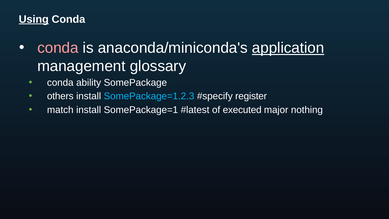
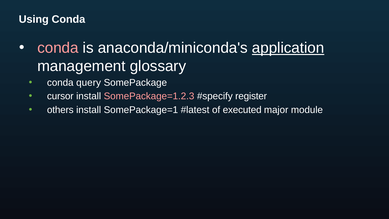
Using underline: present -> none (34, 19)
ability: ability -> query (89, 83)
others: others -> cursor (60, 96)
SomePackage=1.2.3 colour: light blue -> pink (149, 96)
match: match -> others (60, 110)
nothing: nothing -> module (307, 110)
